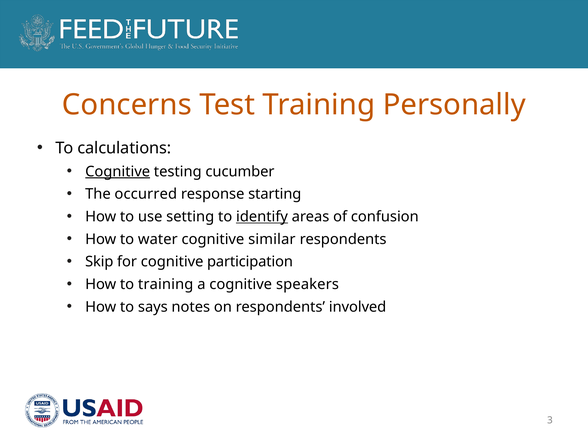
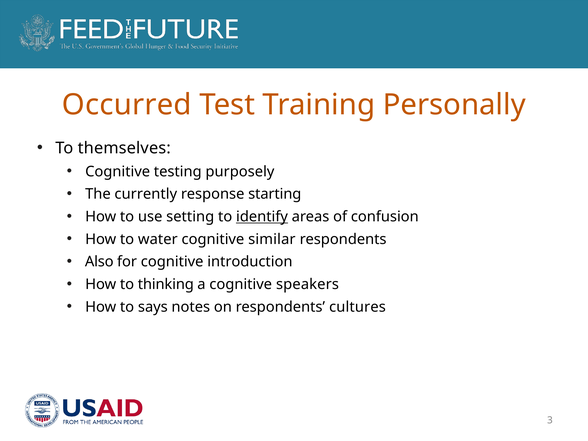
Concerns: Concerns -> Occurred (127, 105)
calculations: calculations -> themselves (124, 148)
Cognitive underline: present -> none (118, 172)
cucumber: cucumber -> purposely (240, 172)
occurred: occurred -> currently (146, 194)
Skip: Skip -> Also (99, 262)
participation: participation -> introduction (250, 262)
to training: training -> thinking (166, 284)
involved: involved -> cultures (357, 307)
